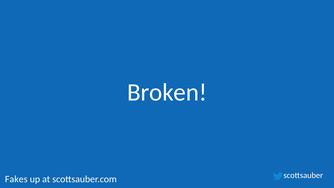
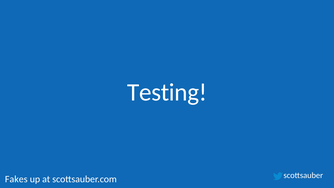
Broken: Broken -> Testing (167, 92)
